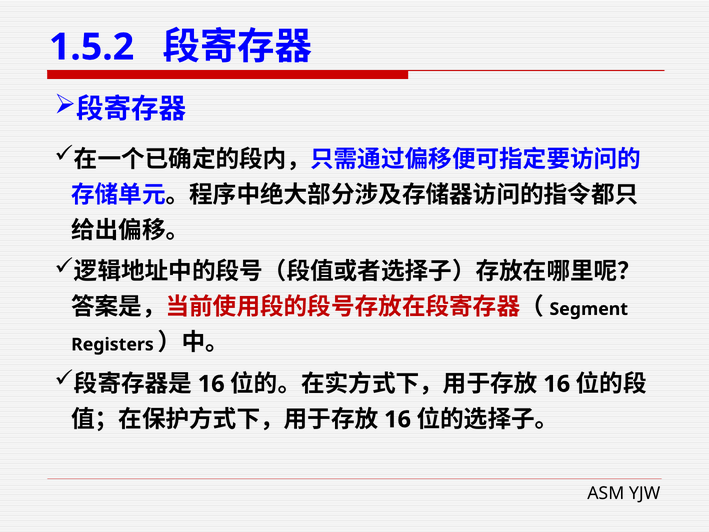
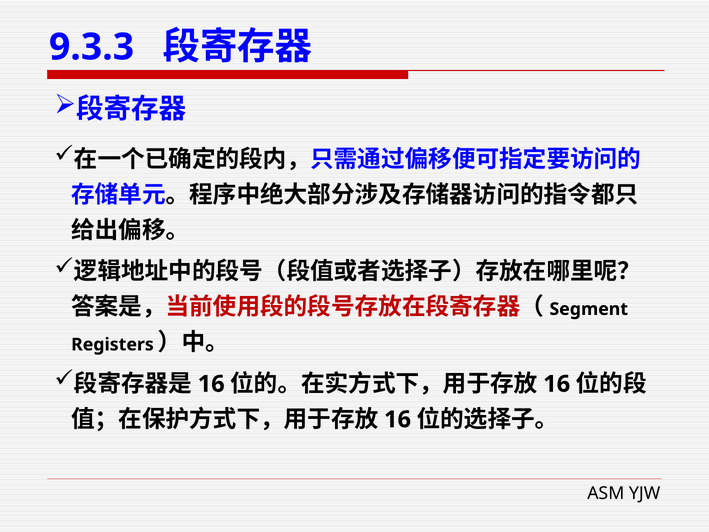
1.5.2: 1.5.2 -> 9.3.3 (92, 47)
